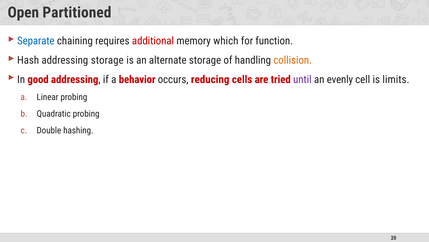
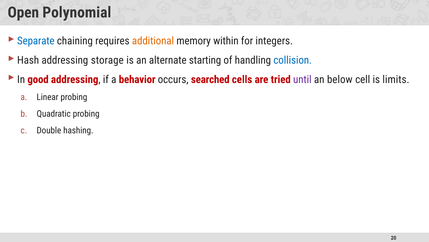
Partitioned: Partitioned -> Polynomial (77, 12)
additional colour: red -> orange (153, 41)
which: which -> within (226, 41)
function: function -> integers (274, 41)
alternate storage: storage -> starting (205, 60)
collision colour: orange -> blue (293, 60)
reducing: reducing -> searched (210, 79)
evenly: evenly -> below (340, 79)
